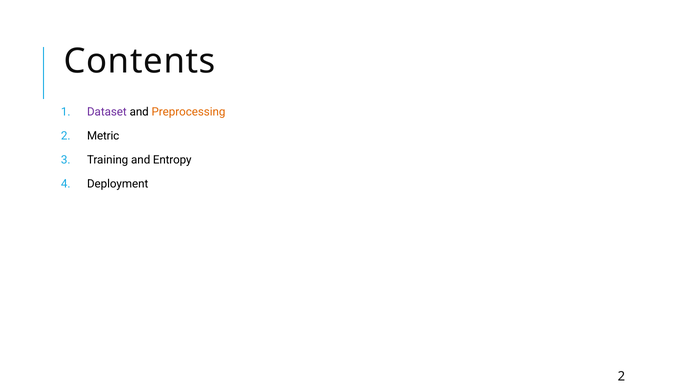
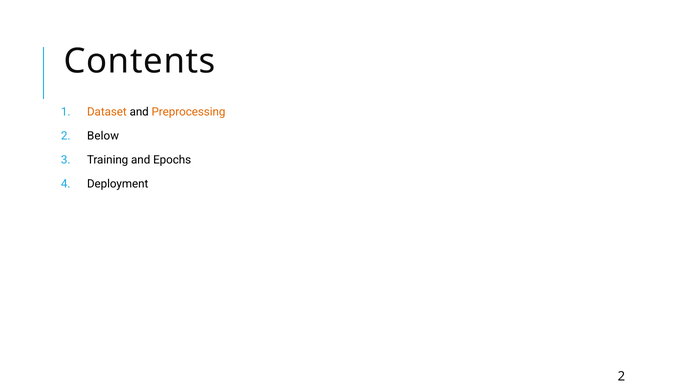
Dataset colour: purple -> orange (107, 112)
Metric: Metric -> Below (103, 136)
Entropy: Entropy -> Epochs (172, 160)
